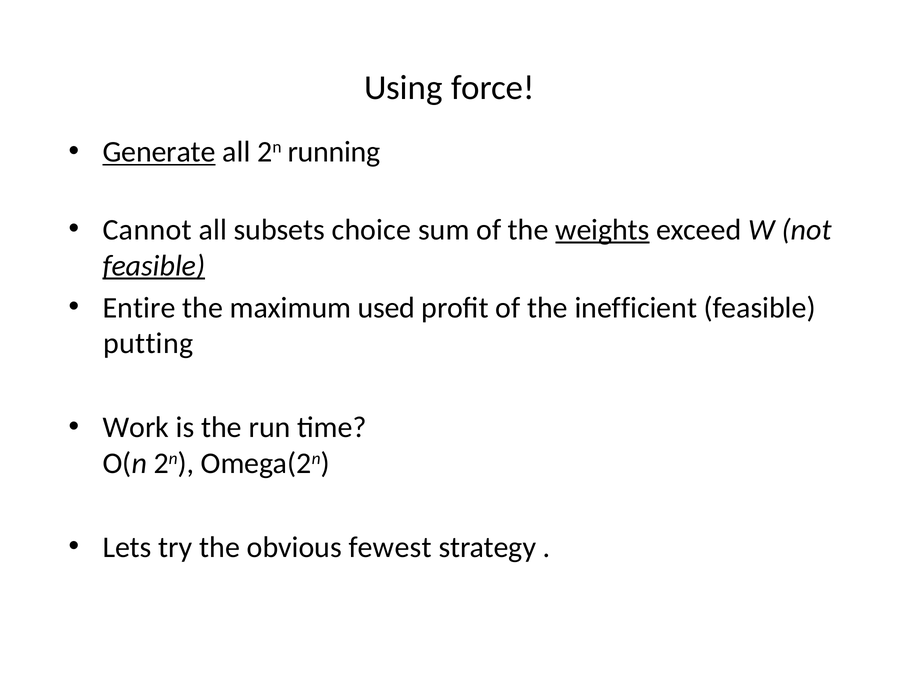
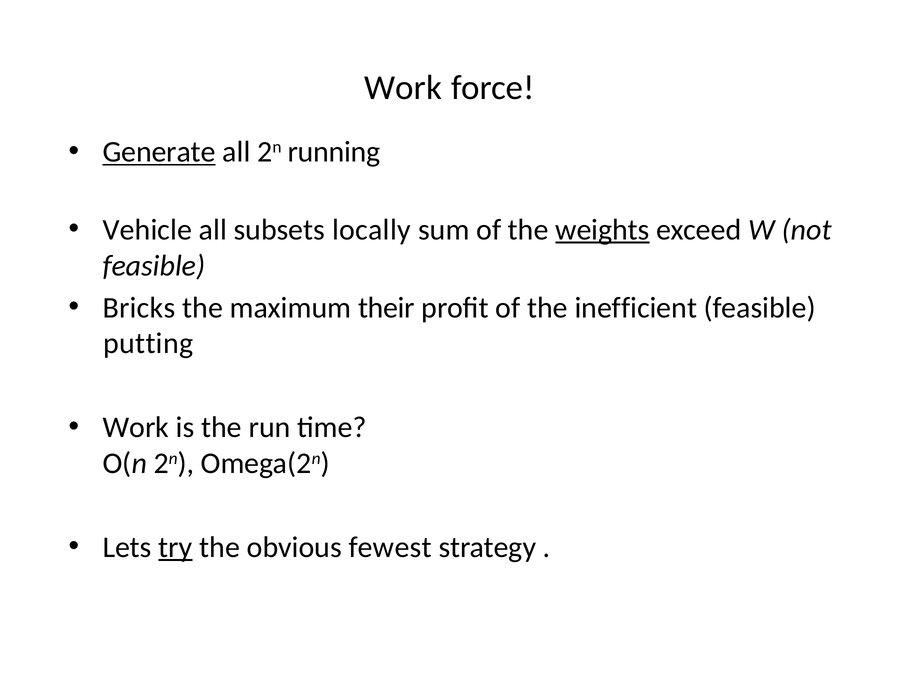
Using: Using -> Work (403, 88)
Cannot: Cannot -> Vehicle (147, 230)
choice: choice -> locally (371, 230)
feasible underline: present -> none (154, 266)
Entire: Entire -> Bricks (139, 308)
used: used -> their (386, 308)
try underline: none -> present (175, 547)
